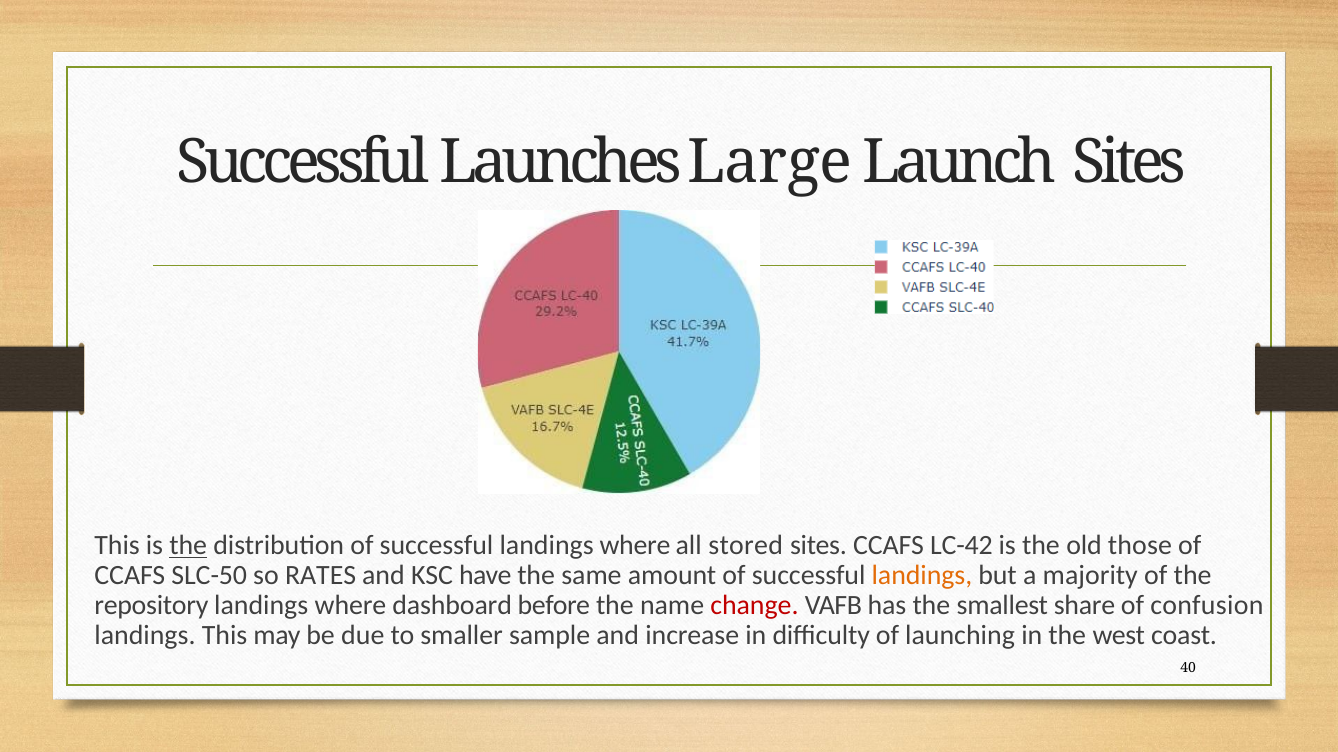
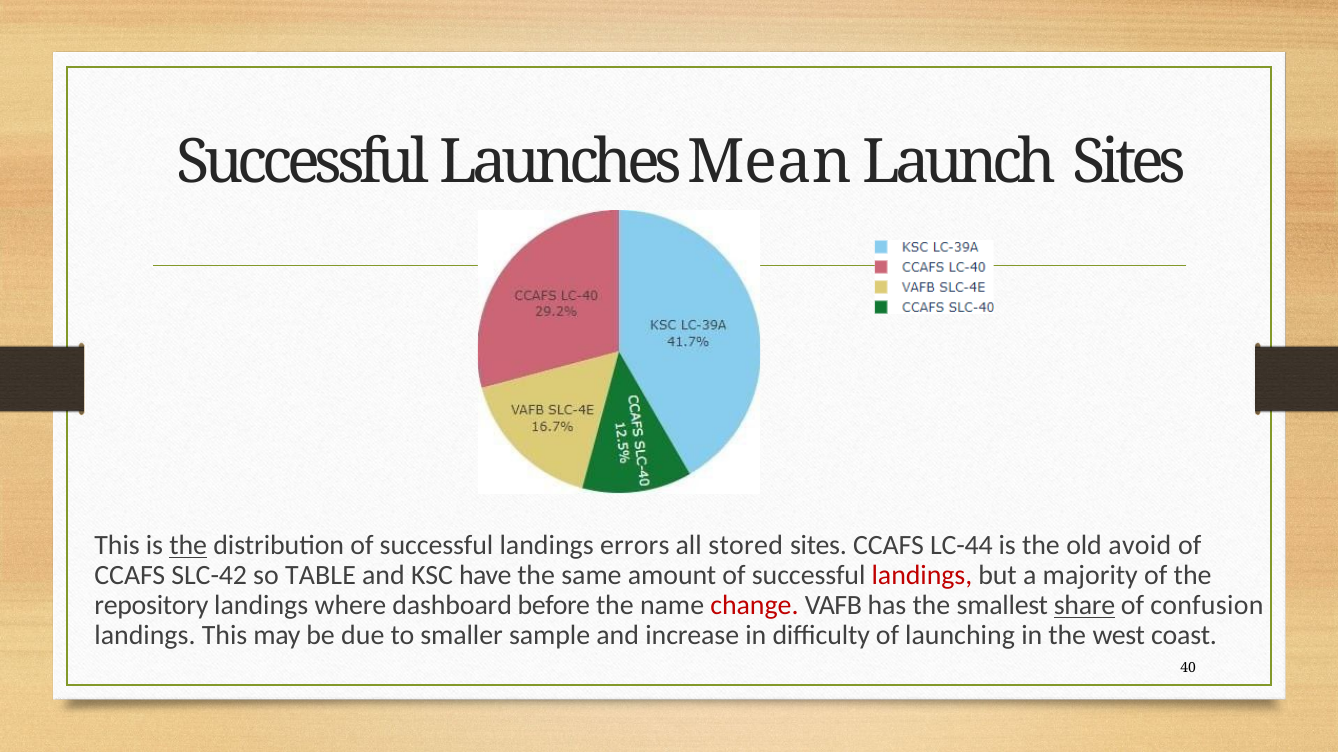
Large: Large -> Mean (769, 162)
successful landings where: where -> errors (635, 546)
LC-42: LC-42 -> LC-44 (961, 546)
those: those -> avoid (1140, 546)
SLC-50: SLC-50 -> SLC-42 (209, 576)
RATES: RATES -> TABLE (321, 576)
landings colour: orange -> red (922, 576)
share underline: none -> present (1085, 606)
